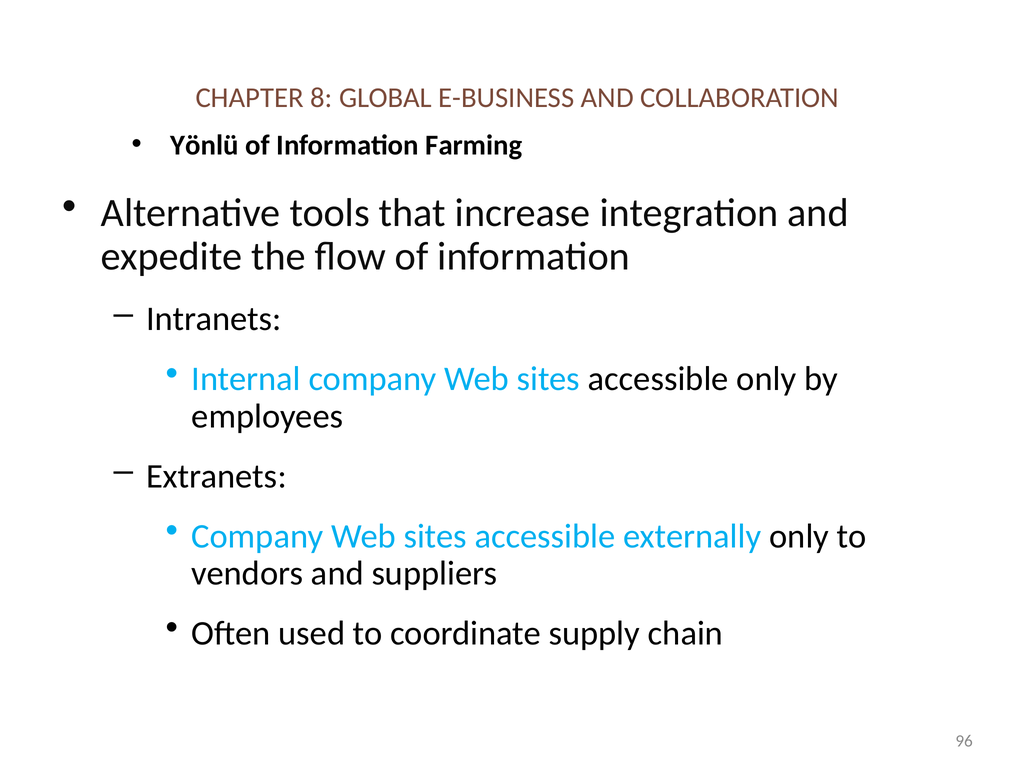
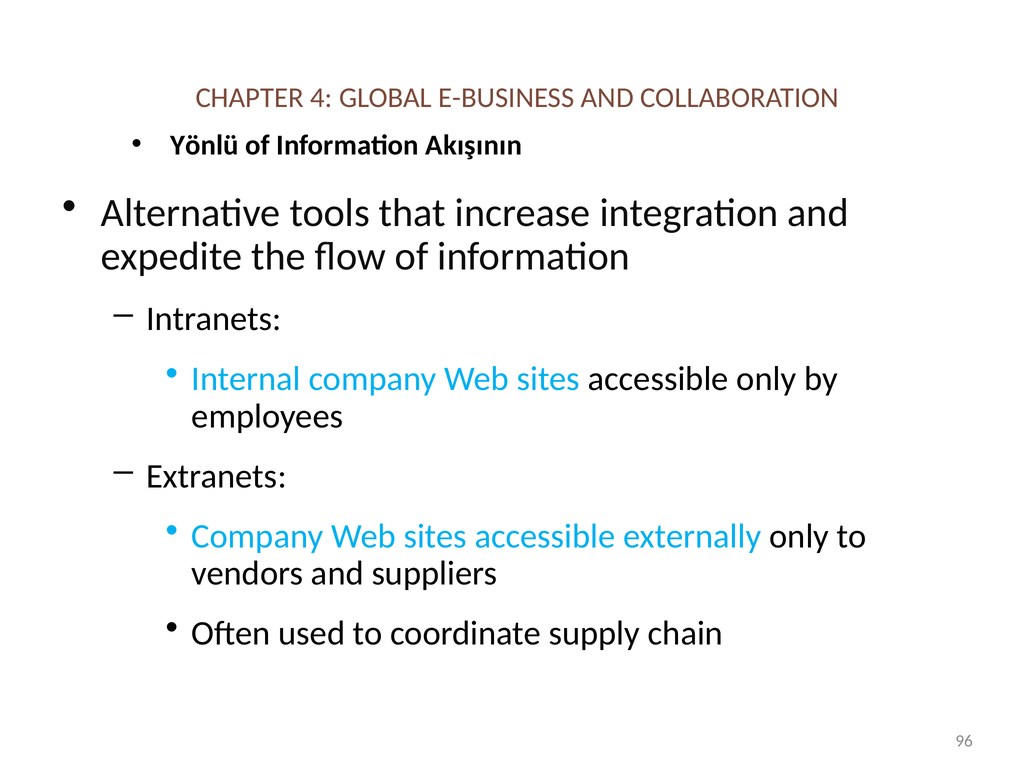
8: 8 -> 4 (321, 98)
Farming: Farming -> Akışının (474, 145)
